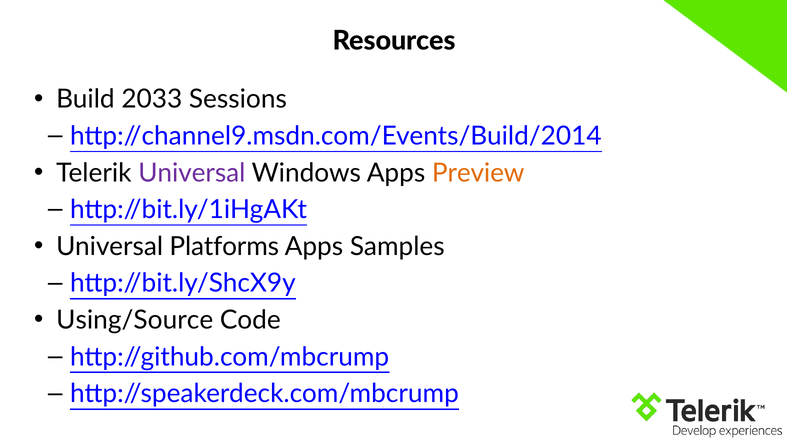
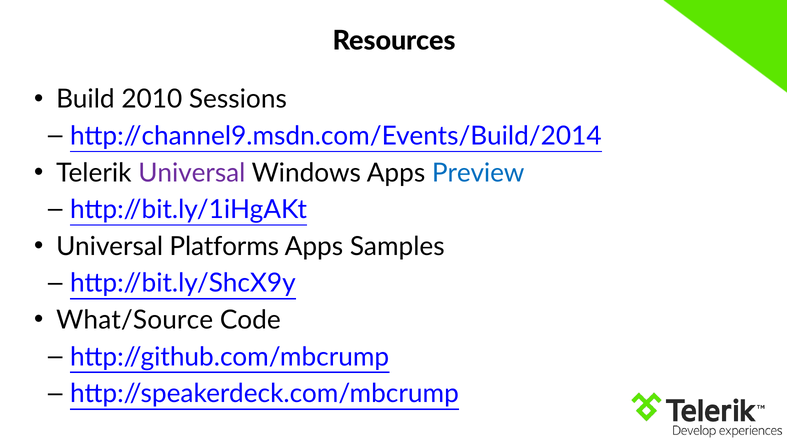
2033: 2033 -> 2010 (152, 99)
Preview colour: orange -> blue (478, 173)
Using/Source: Using/Source -> What/Source (135, 320)
